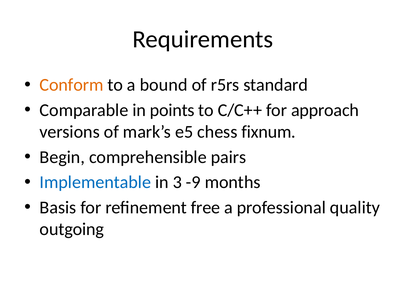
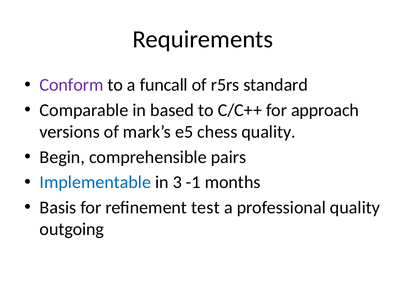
Conform colour: orange -> purple (72, 85)
bound: bound -> funcall (164, 85)
points: points -> based (172, 110)
chess fixnum: fixnum -> quality (269, 132)
-9: -9 -> -1 (193, 183)
free: free -> test (205, 208)
